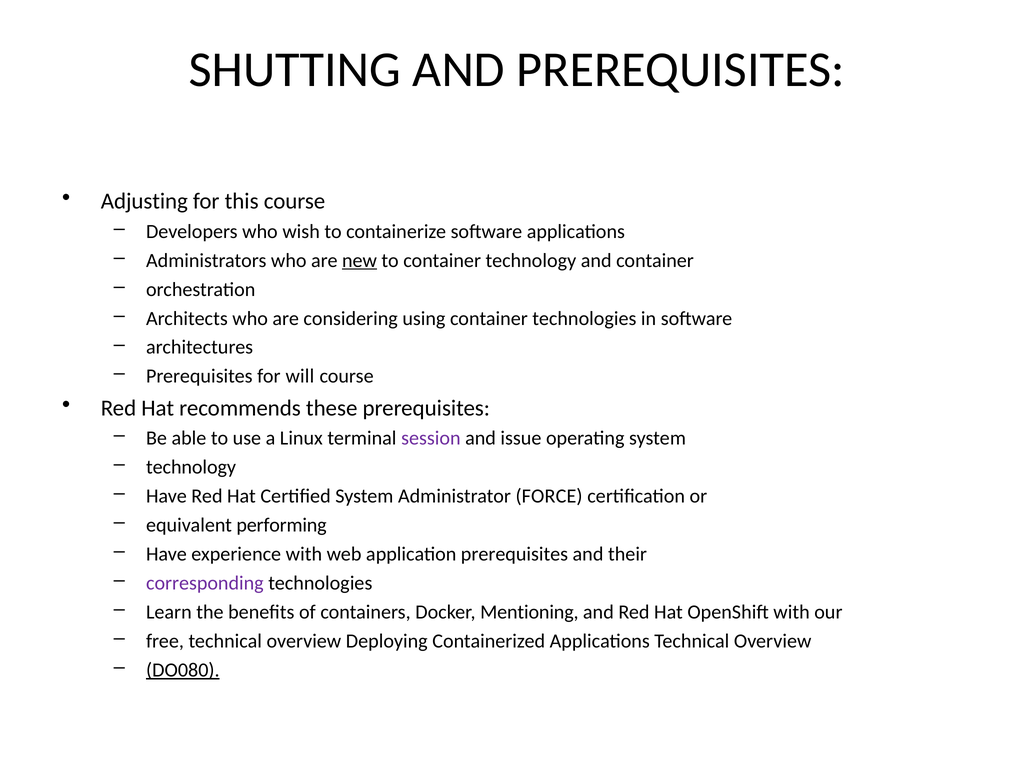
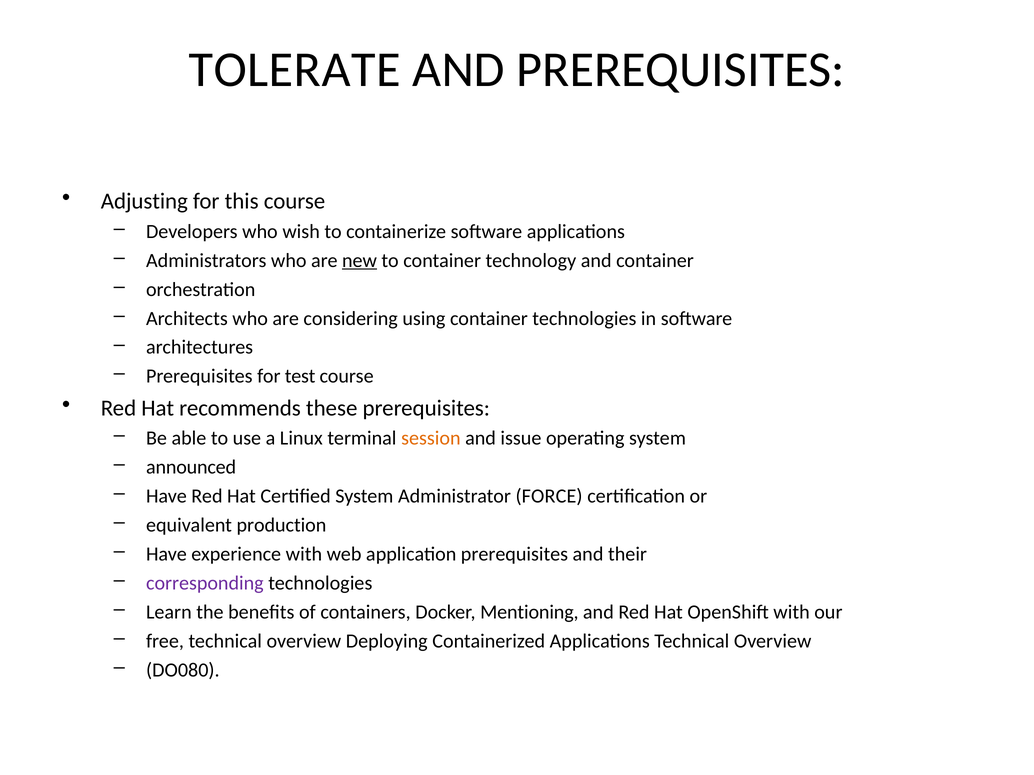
SHUTTING: SHUTTING -> TOLERATE (295, 70)
will: will -> test (300, 377)
session colour: purple -> orange (431, 439)
technology: technology -> announced (191, 468)
performing: performing -> production (281, 526)
DO080 underline: present -> none (183, 670)
